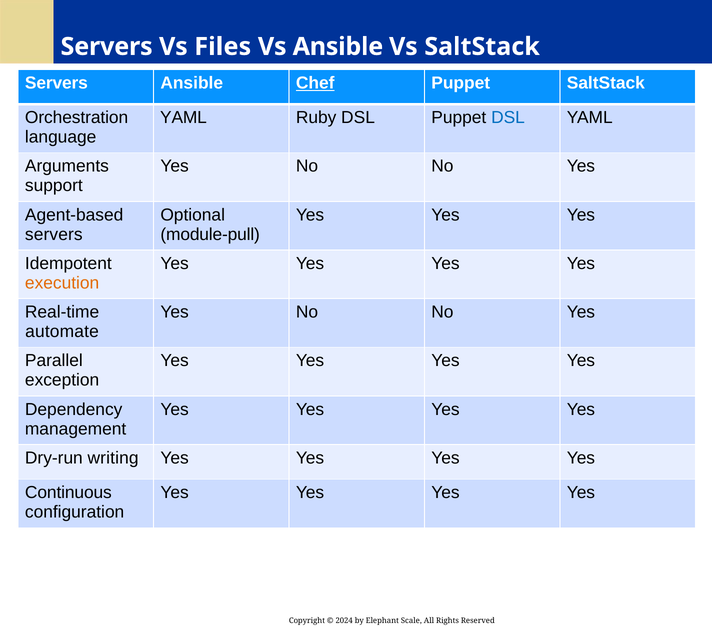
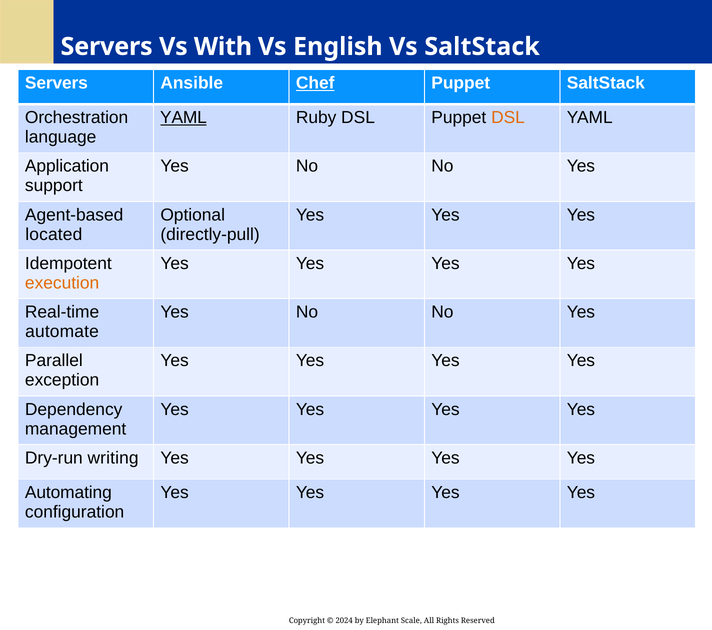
Files: Files -> With (223, 47)
Vs Ansible: Ansible -> English (338, 47)
YAML underline: none -> present (183, 118)
DSL colour: blue -> orange (508, 118)
Arguments: Arguments -> Application (67, 166)
servers: servers -> located (54, 234)
module-pull: module-pull -> directly-pull (210, 234)
Continuous: Continuous -> Automating (68, 493)
